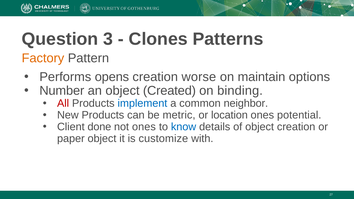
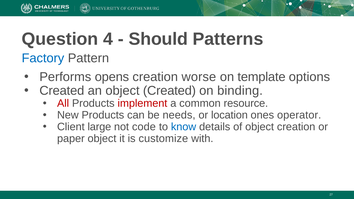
3: 3 -> 4 (108, 39)
Clones: Clones -> Should (158, 39)
Factory colour: orange -> blue (43, 58)
maintain: maintain -> template (262, 77)
Number: Number -> Created (62, 91)
implement colour: blue -> red (142, 103)
neighbor: neighbor -> resource (246, 103)
metric: metric -> needs (179, 115)
potential: potential -> operator (299, 115)
done: done -> large (99, 127)
not ones: ones -> code (144, 127)
